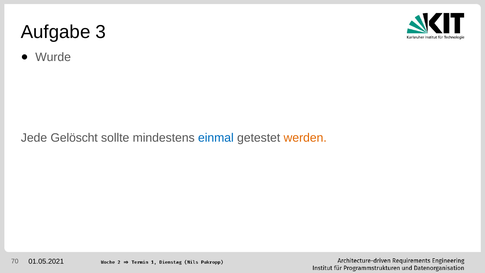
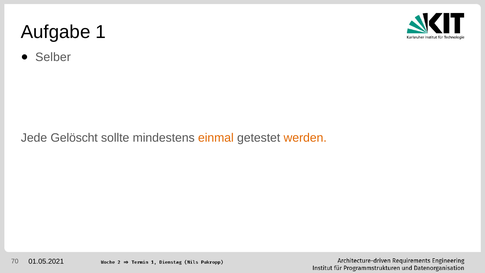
3: 3 -> 1 (101, 32)
Wurde: Wurde -> Selber (53, 57)
einmal colour: blue -> orange (216, 138)
